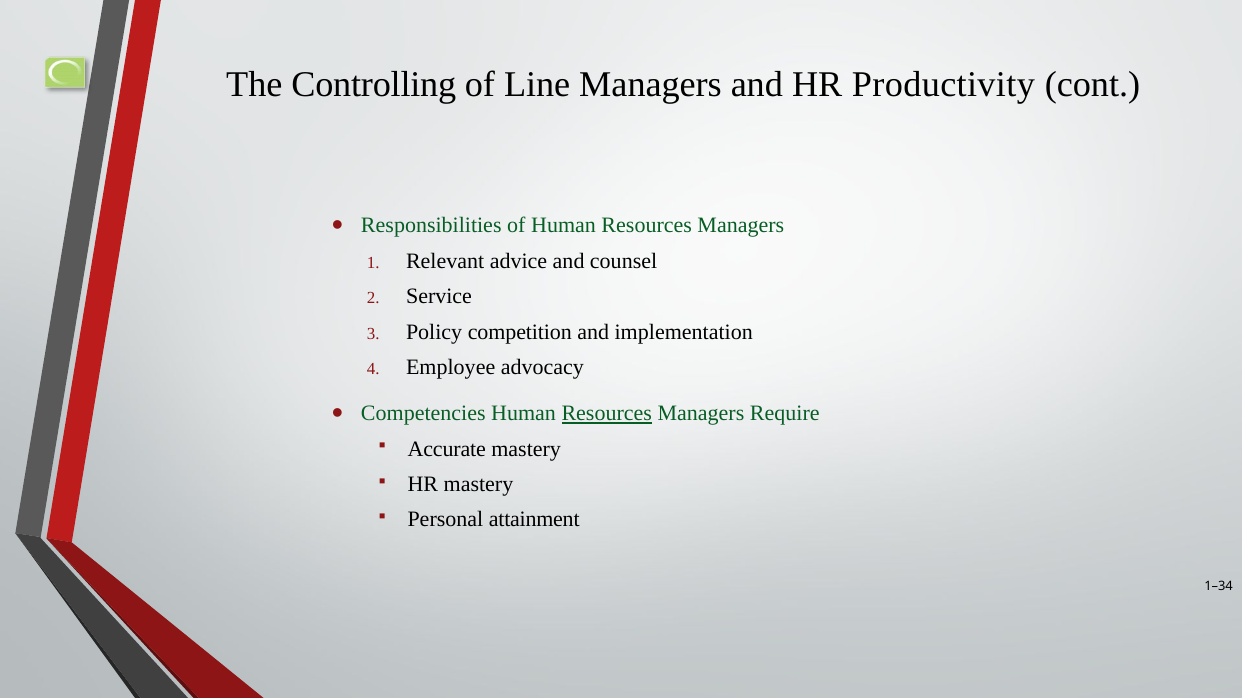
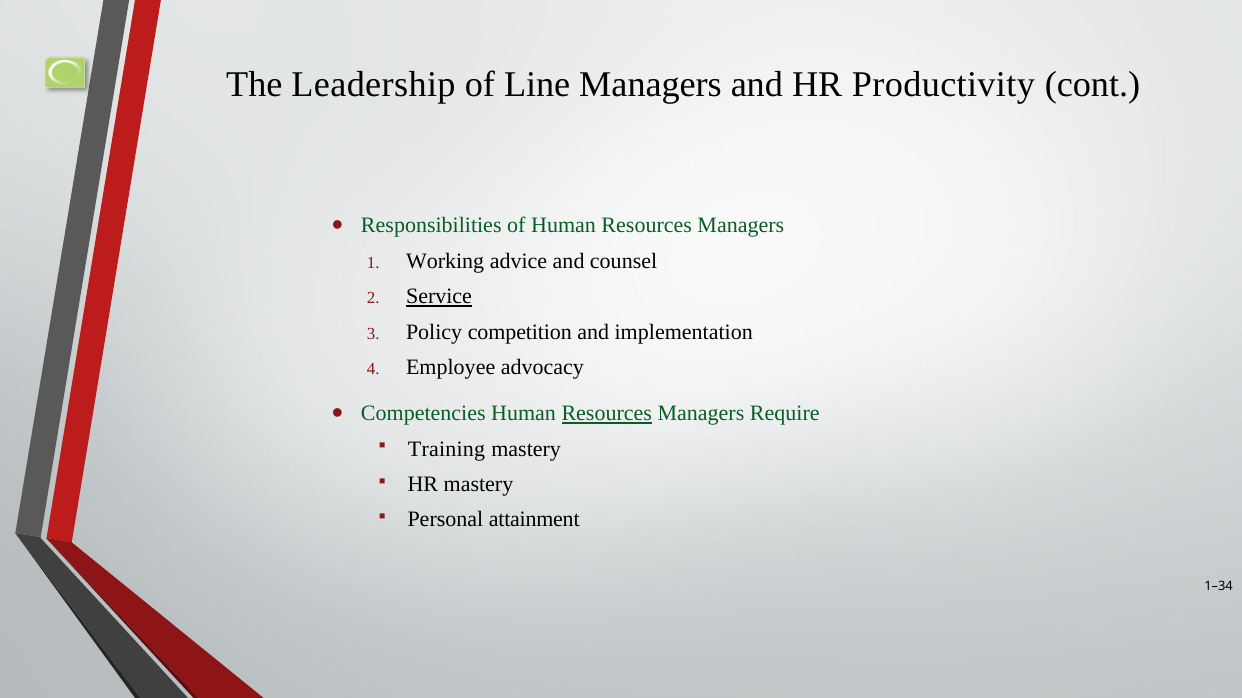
Controlling: Controlling -> Leadership (374, 84)
Relevant: Relevant -> Working (445, 261)
Service underline: none -> present (439, 297)
Accurate: Accurate -> Training (447, 449)
